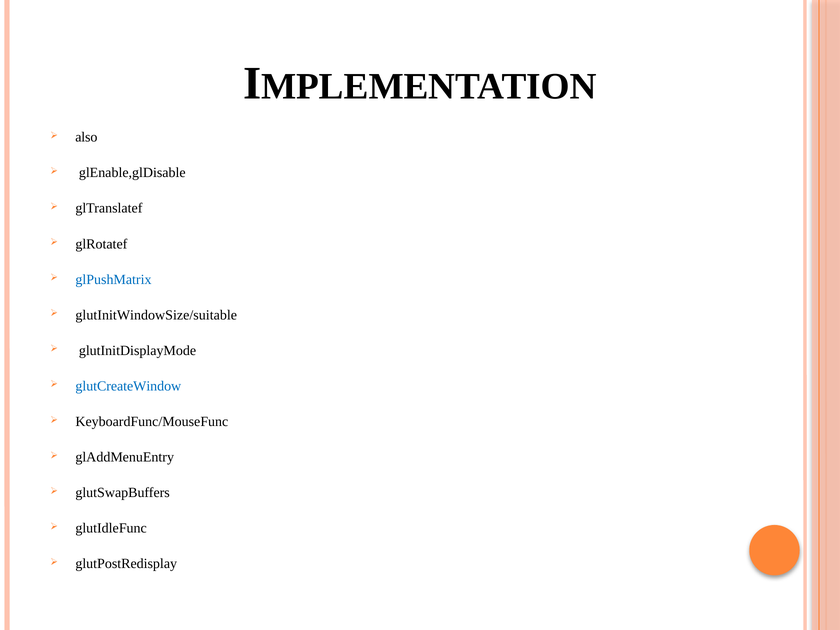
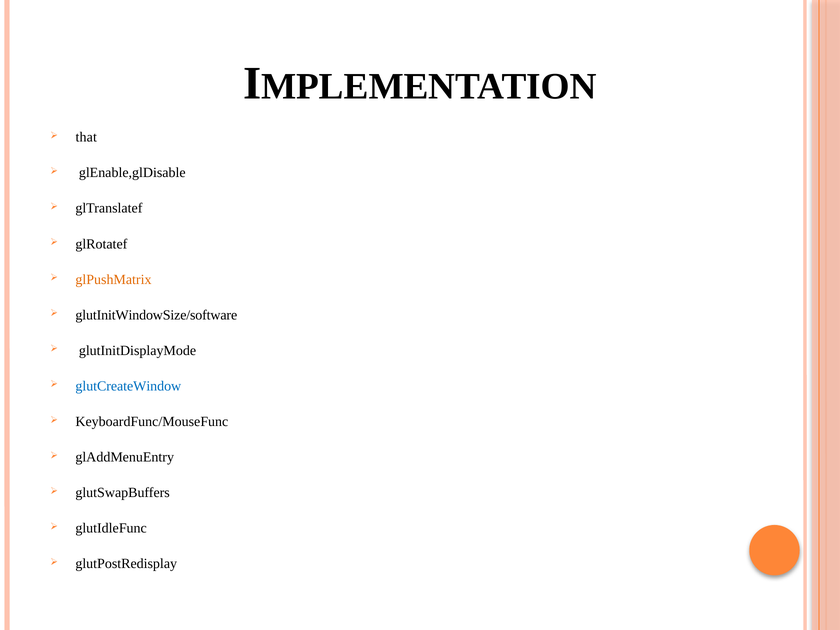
also: also -> that (86, 137)
glPushMatrix colour: blue -> orange (113, 279)
glutInitWindowSize/suitable: glutInitWindowSize/suitable -> glutInitWindowSize/software (156, 315)
